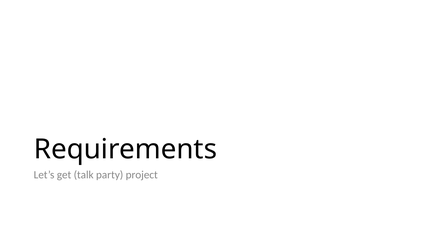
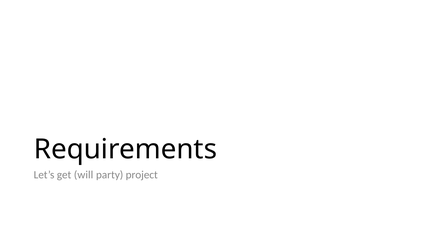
talk: talk -> will (84, 175)
